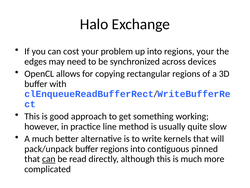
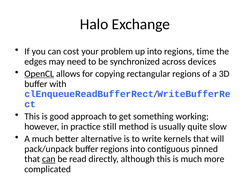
regions your: your -> time (205, 51)
OpenCL underline: none -> present (39, 74)
line: line -> still (110, 126)
